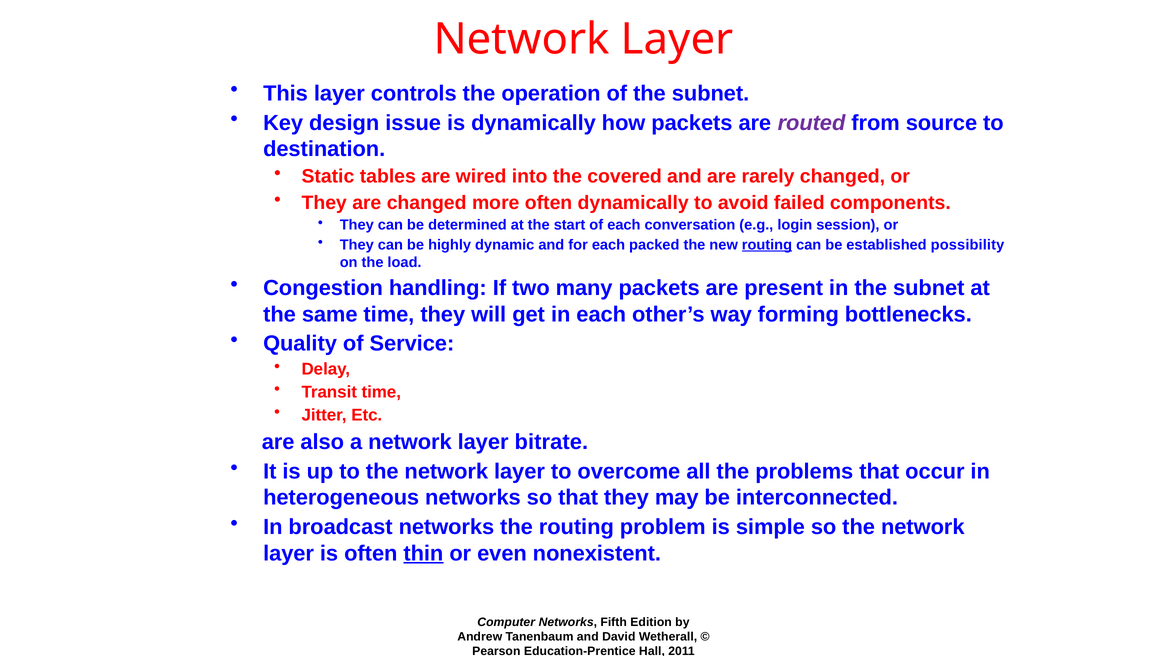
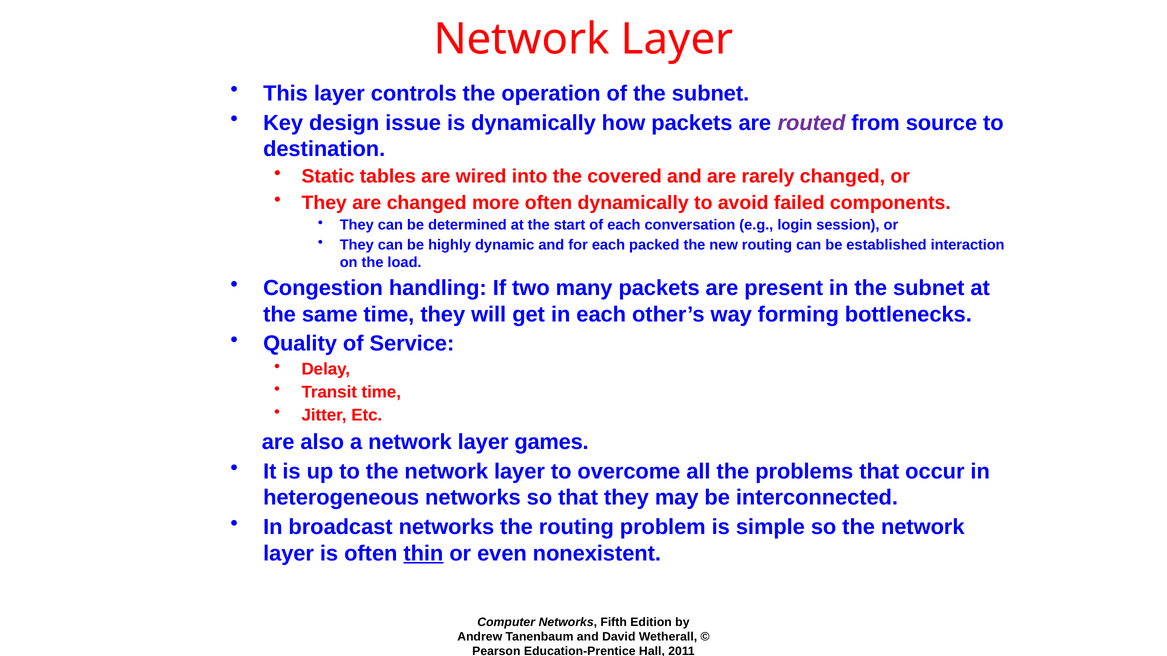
routing underline: present -> none (767, 245)
possibility: possibility -> interaction (968, 245)
bitrate: bitrate -> games (552, 442)
